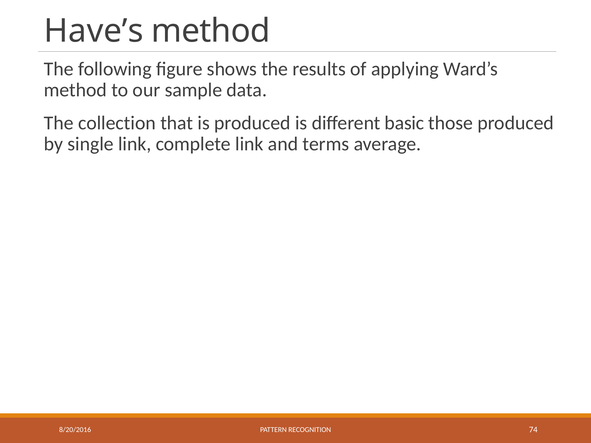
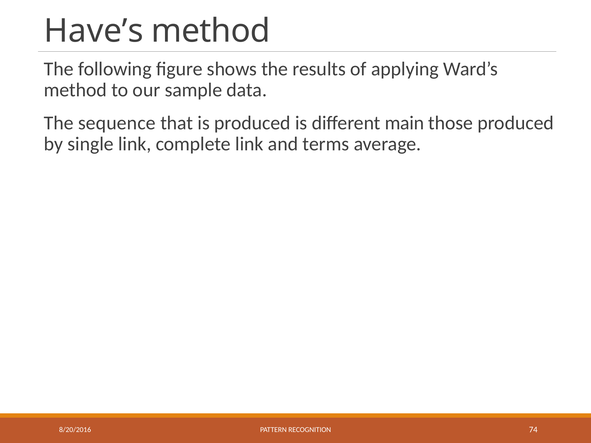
collection: collection -> sequence (117, 123)
basic: basic -> main (404, 123)
